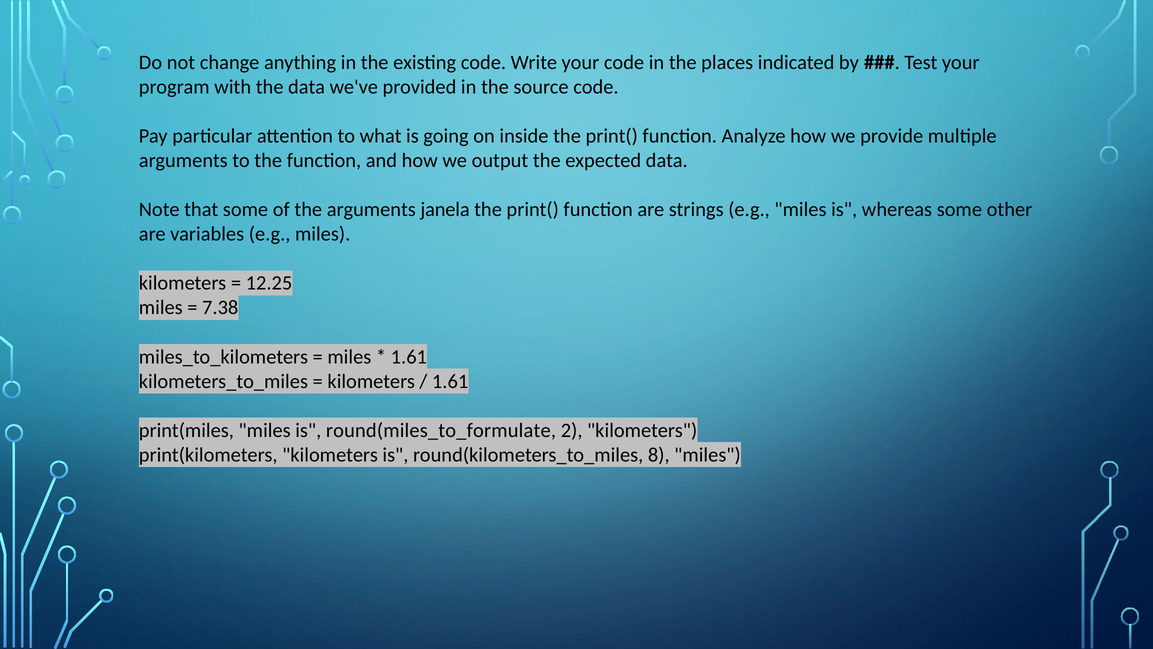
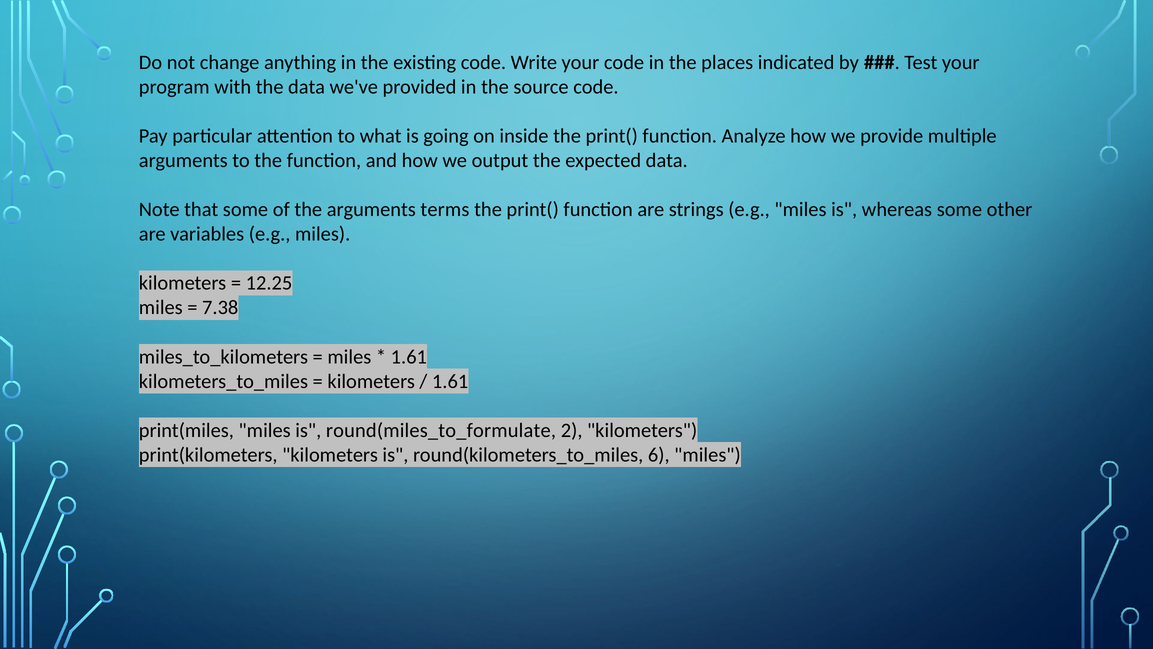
janela: janela -> terms (445, 209)
8: 8 -> 6 (659, 455)
